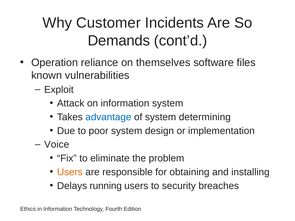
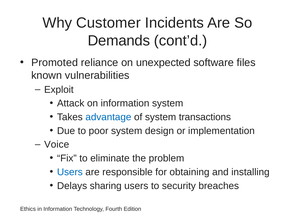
Operation: Operation -> Promoted (55, 63)
themselves: themselves -> unexpected (163, 63)
determining: determining -> transactions (205, 117)
Users colour: orange -> blue (70, 172)
running: running -> sharing (106, 186)
